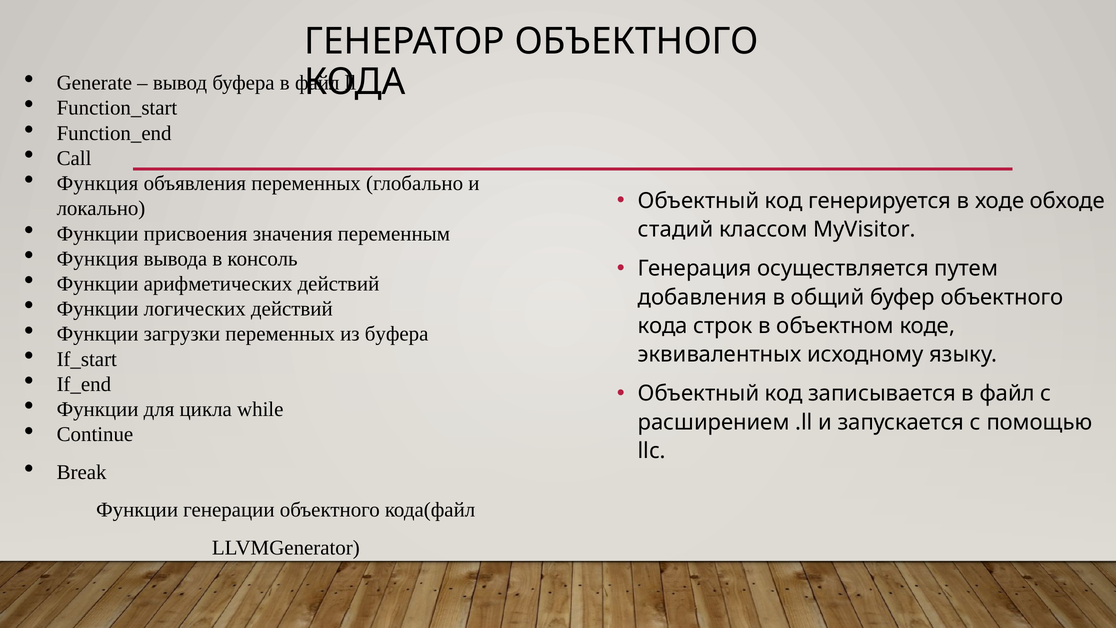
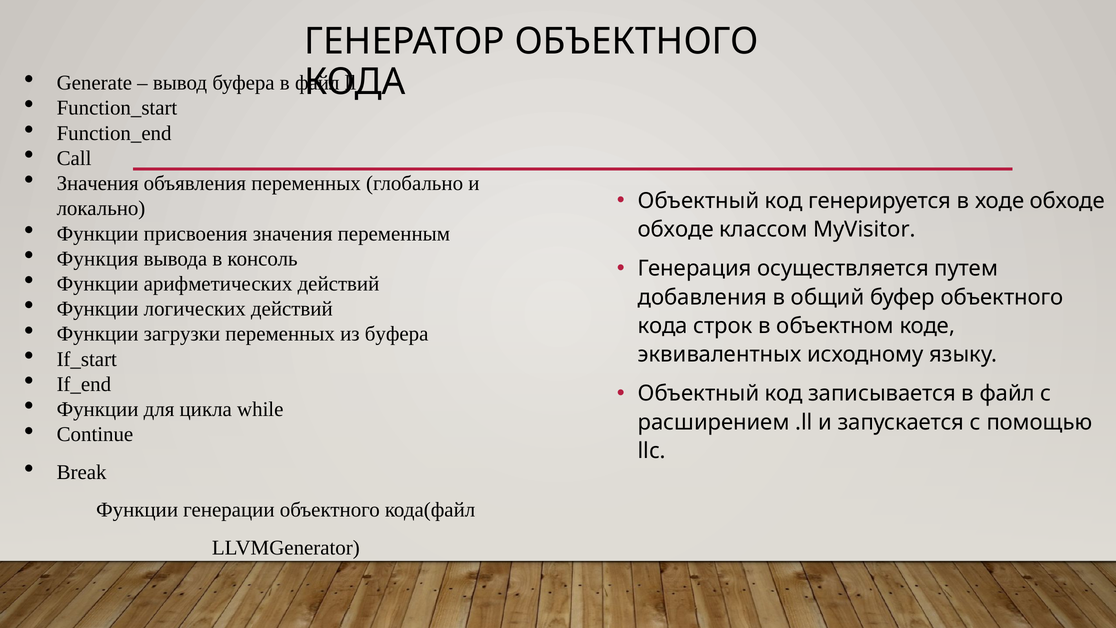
Функция: Функция -> Значения (98, 183)
стадий: стадий -> обходе (676, 230)
